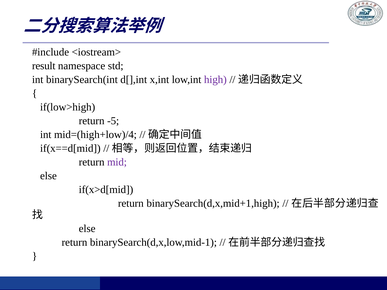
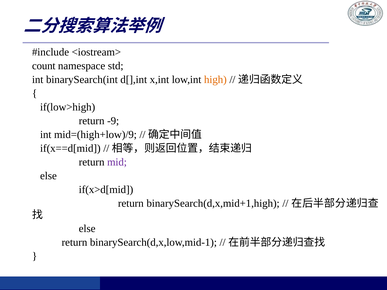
result: result -> count (44, 66)
high colour: purple -> orange (215, 80)
-5: -5 -> -9 (113, 121)
mid=(high+low)/4: mid=(high+low)/4 -> mid=(high+low)/9 (95, 135)
